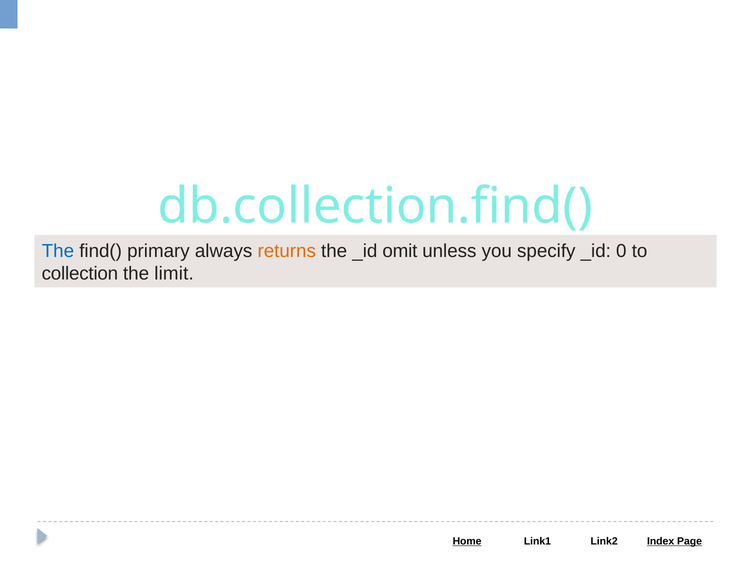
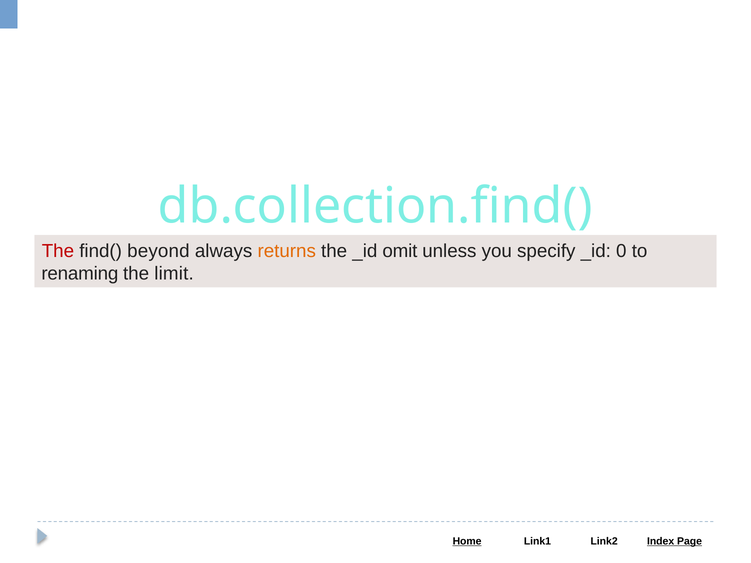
The colour: blue -> red (58, 251)
primary: primary -> beyond (158, 251)
collection: collection -> renaming (80, 274)
